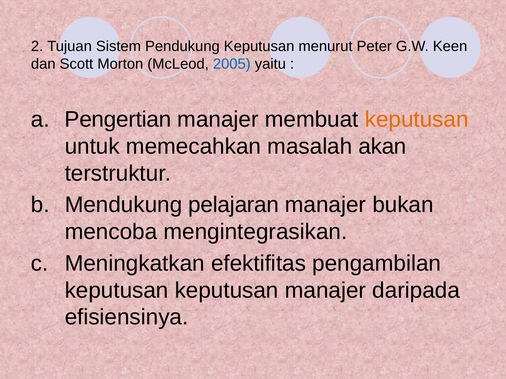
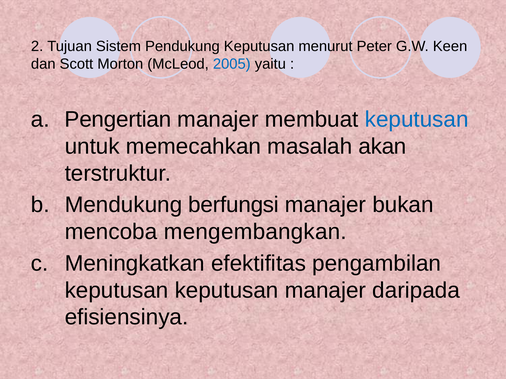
keputusan colour: orange -> blue (417, 120)
pelajaran: pelajaran -> berfungsi (234, 205)
mengintegrasikan: mengintegrasikan -> mengembangkan (255, 232)
